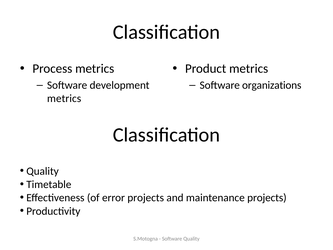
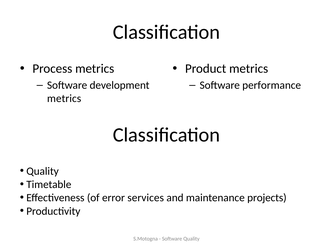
organizations: organizations -> performance (272, 85)
error projects: projects -> services (146, 198)
